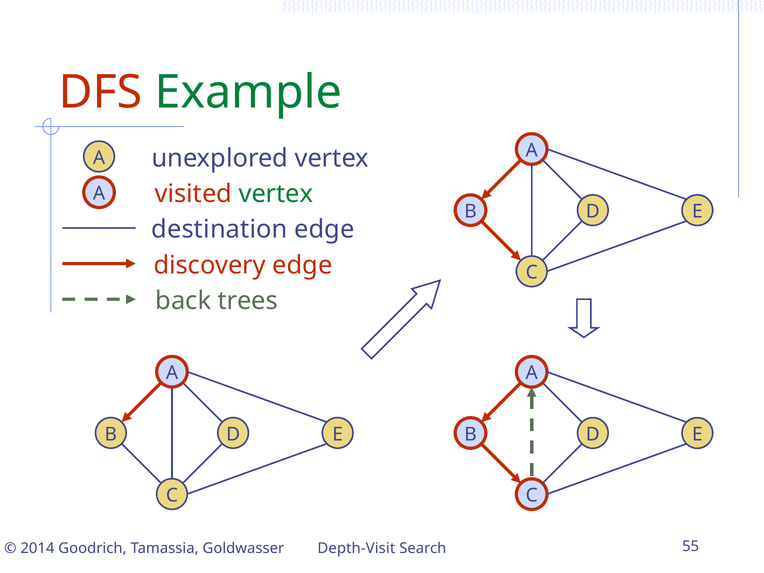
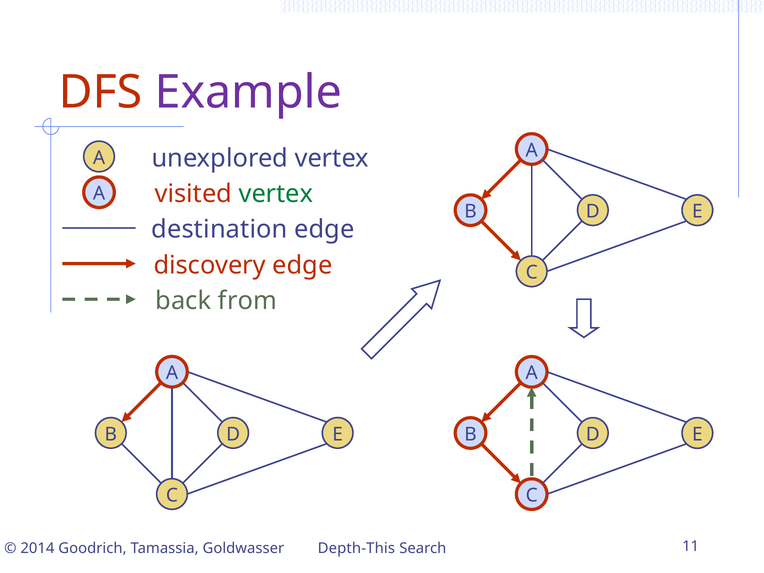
Example colour: green -> purple (248, 92)
trees: trees -> from (248, 301)
Depth-Visit: Depth-Visit -> Depth-This (356, 549)
55: 55 -> 11 (691, 546)
